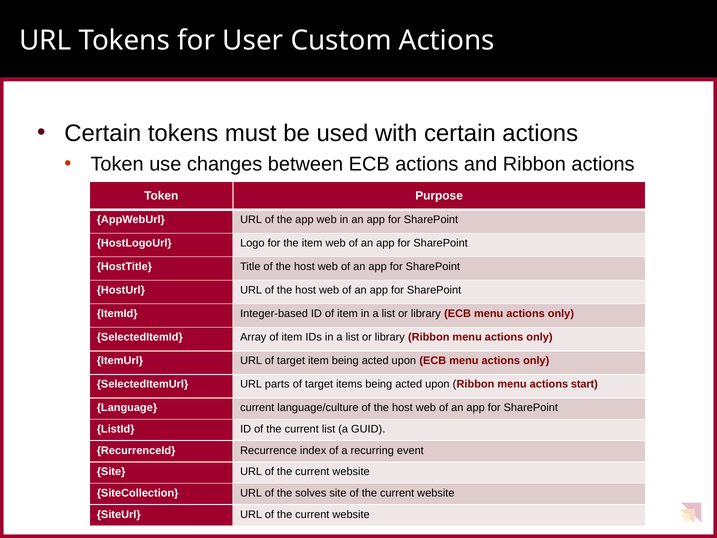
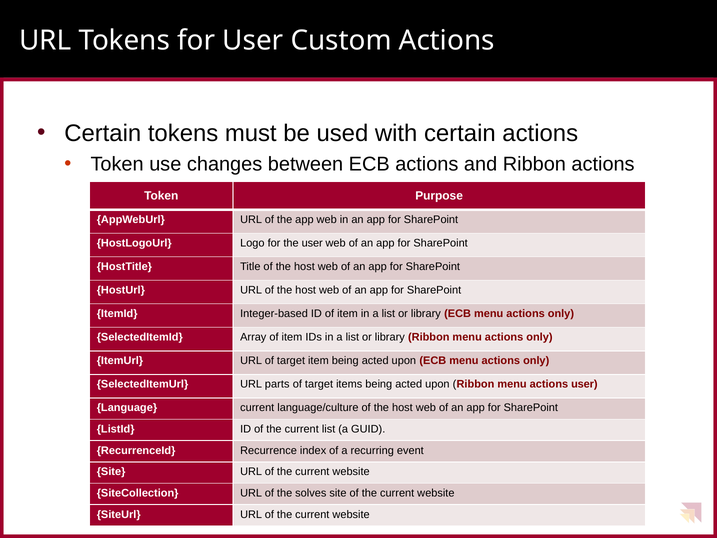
the item: item -> user (312, 243)
actions start: start -> user (584, 384)
